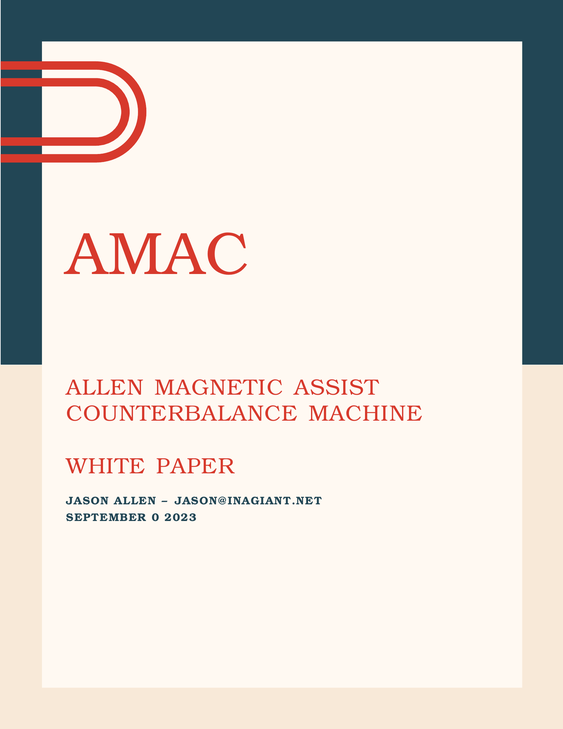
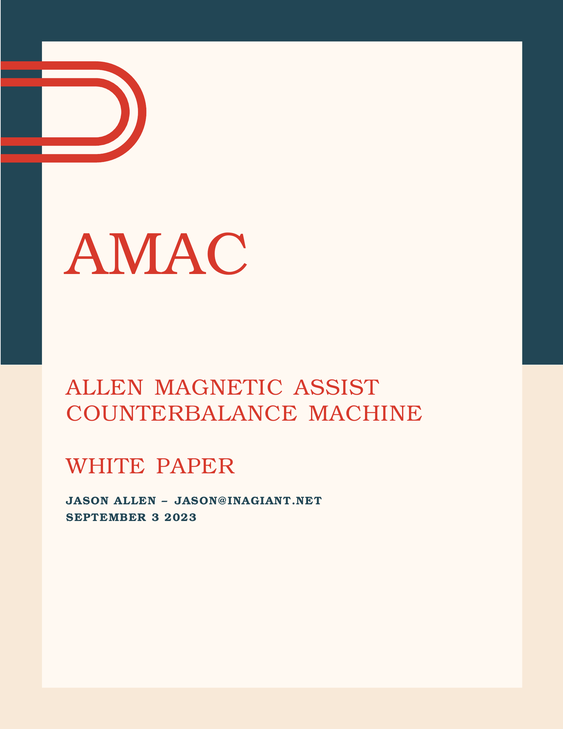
0: 0 -> 3 (155, 517)
